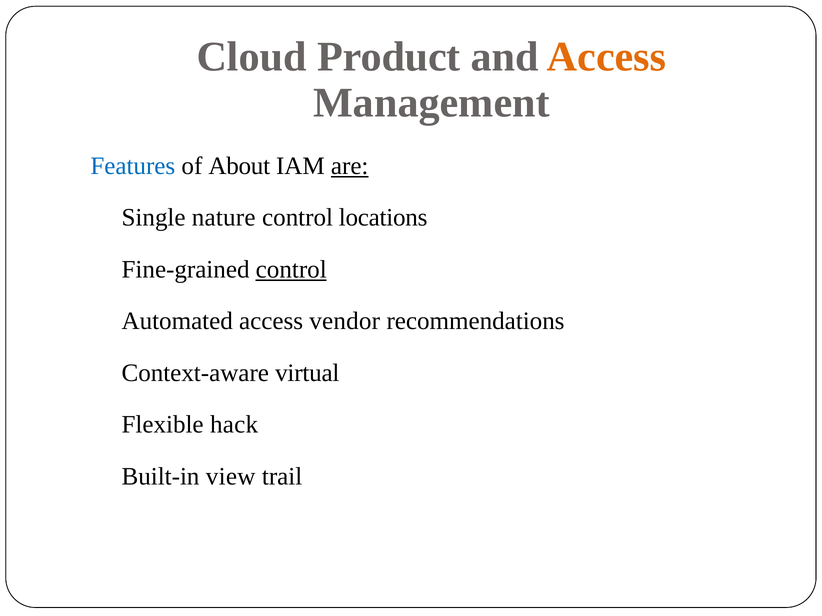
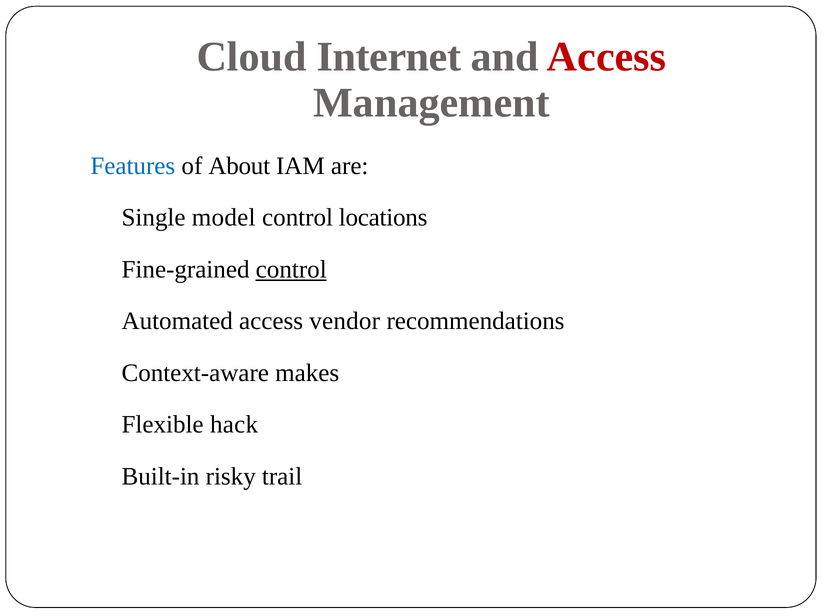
Product: Product -> Internet (389, 57)
Access colour: orange -> red (607, 57)
are underline: present -> none (350, 166)
nature: nature -> model (224, 218)
virtual: virtual -> makes (307, 373)
view: view -> risky (231, 477)
